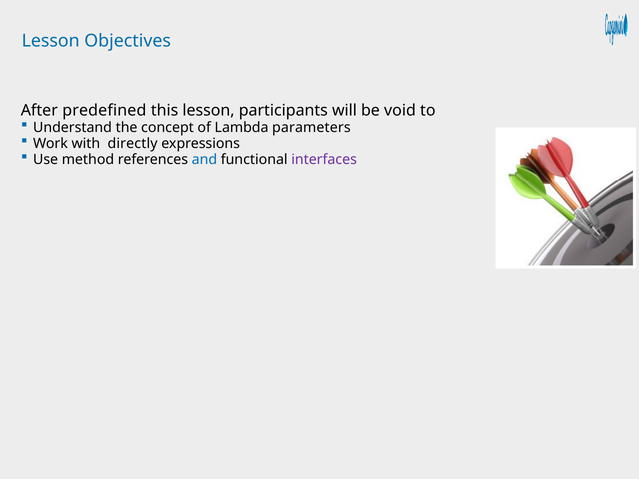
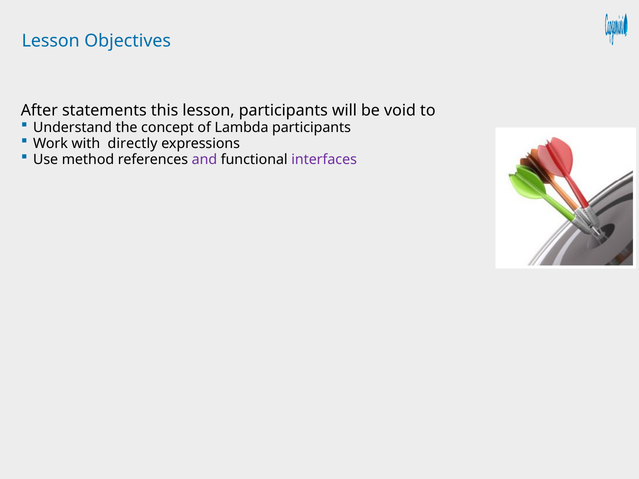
predefined: predefined -> statements (104, 111)
Lambda parameters: parameters -> participants (312, 128)
and colour: blue -> purple (204, 159)
